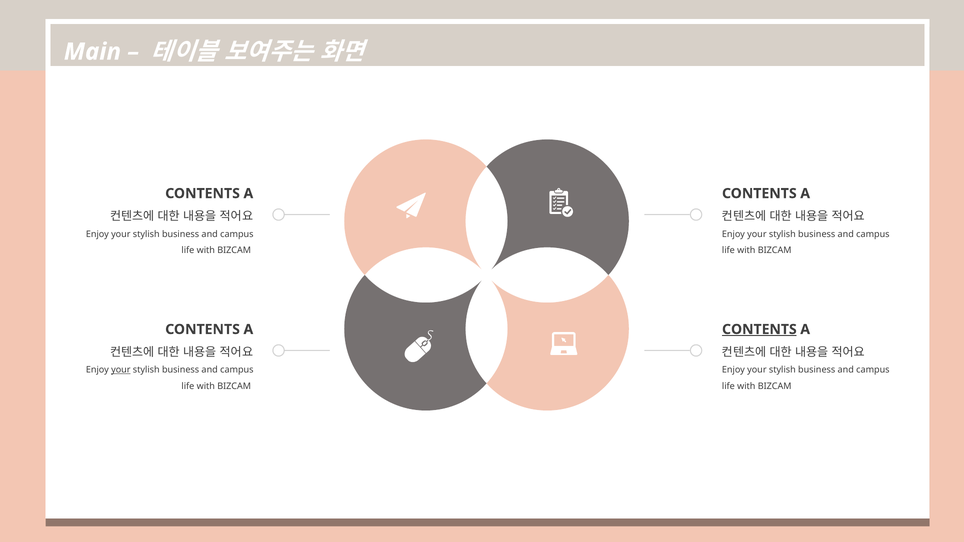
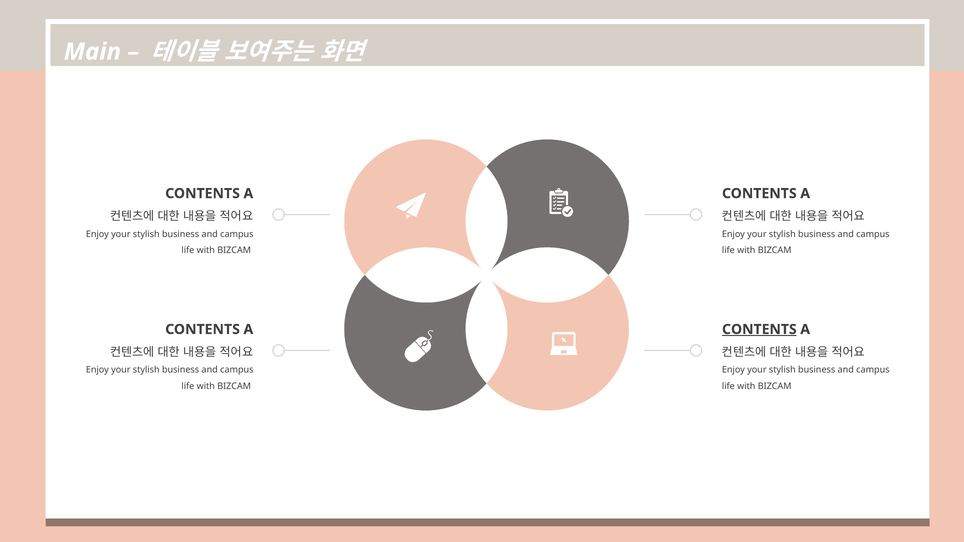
your underline: present -> none (121, 370)
